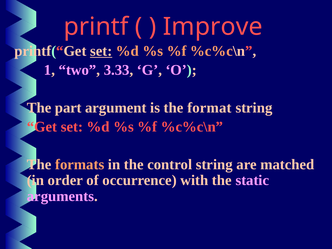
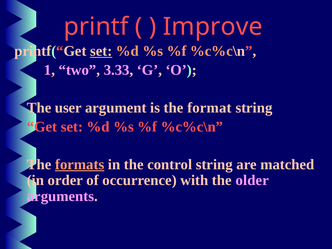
part: part -> user (68, 108)
formats underline: none -> present (80, 164)
static: static -> older (252, 180)
